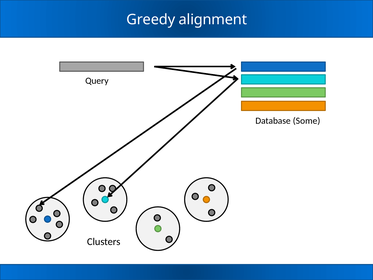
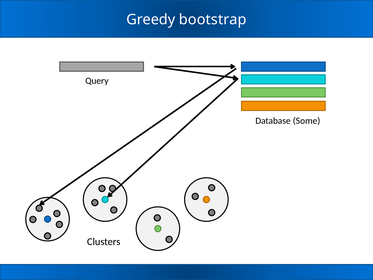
alignment: alignment -> bootstrap (213, 20)
